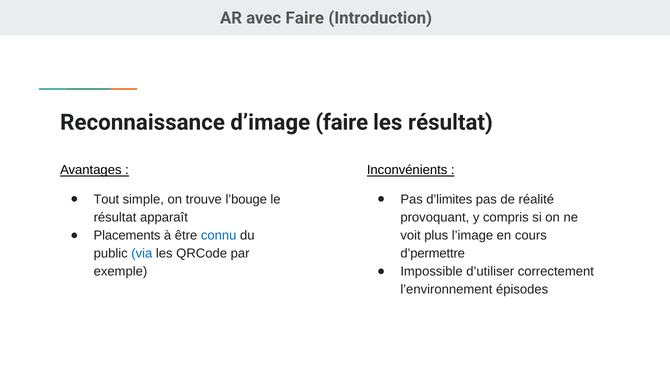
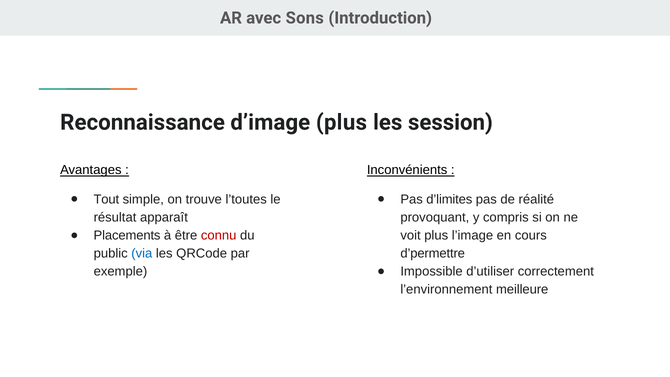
avec Faire: Faire -> Sons (305, 18)
d’image faire: faire -> plus (341, 122)
les résultat: résultat -> session (450, 122)
l’bouge: l’bouge -> l’toutes (246, 199)
connu colour: blue -> red (219, 235)
épisodes: épisodes -> meilleure (522, 289)
